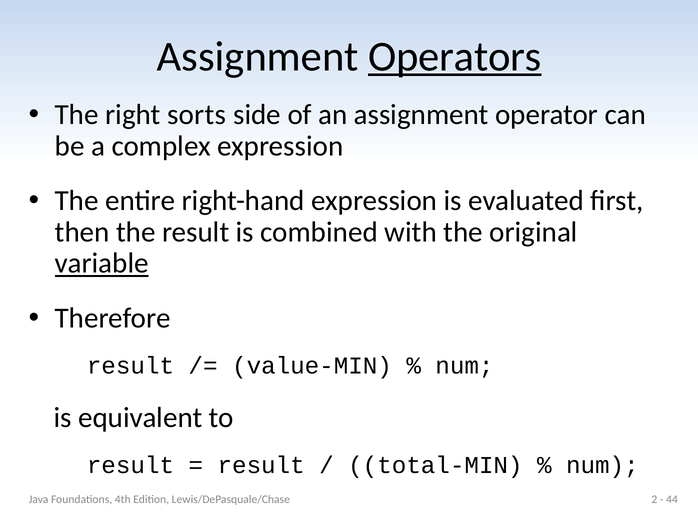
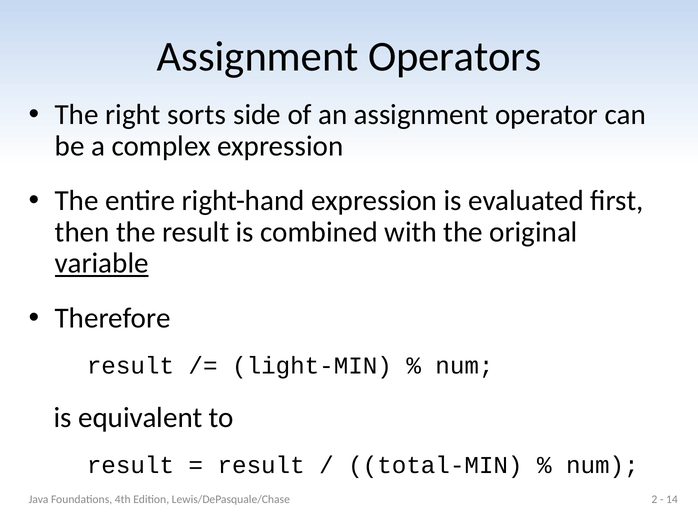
Operators underline: present -> none (455, 57)
value-MIN: value-MIN -> light-MIN (312, 366)
44: 44 -> 14 (672, 500)
